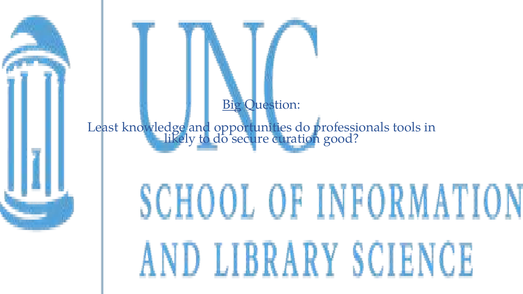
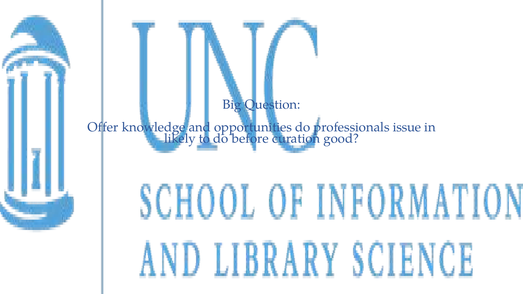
Big underline: present -> none (232, 105)
Least: Least -> Offer (103, 127)
tools: tools -> issue (407, 127)
secure: secure -> before (250, 139)
